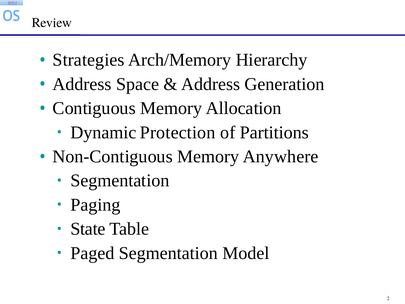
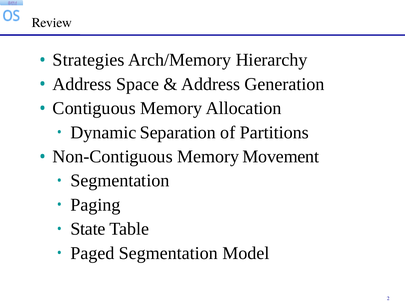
Protection: Protection -> Separation (178, 132)
Anywhere: Anywhere -> Movement (281, 156)
